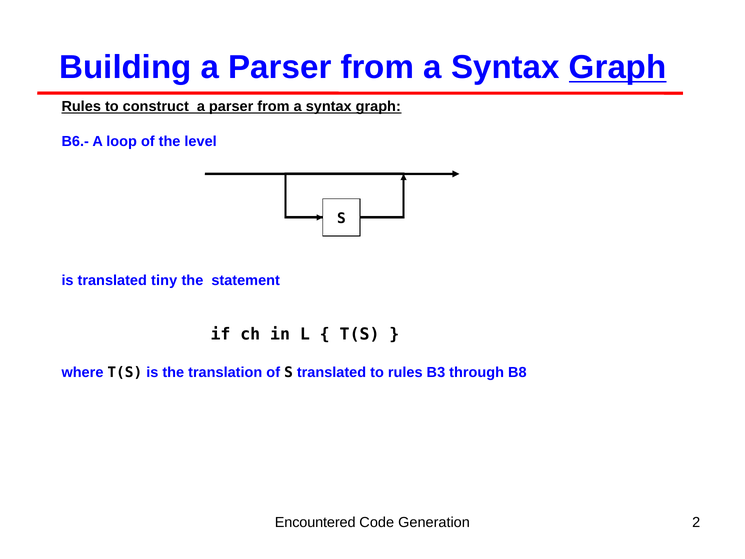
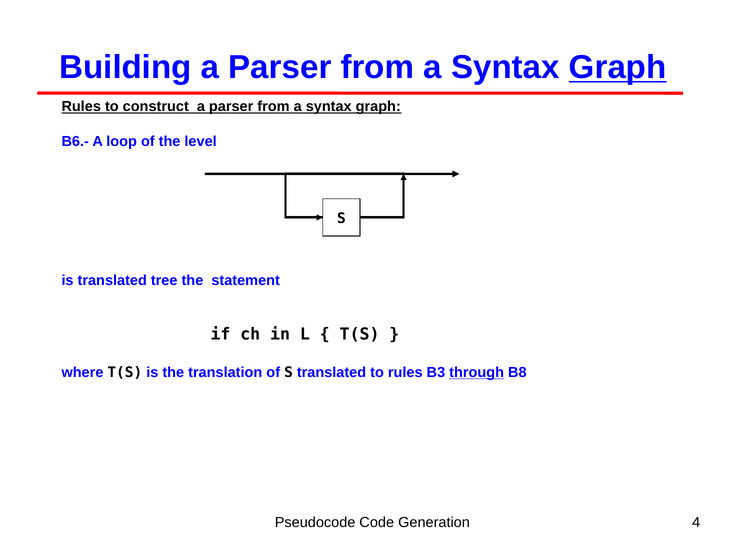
tiny: tiny -> tree (164, 280)
through underline: none -> present (477, 372)
Encountered: Encountered -> Pseudocode (315, 522)
2: 2 -> 4 (696, 522)
